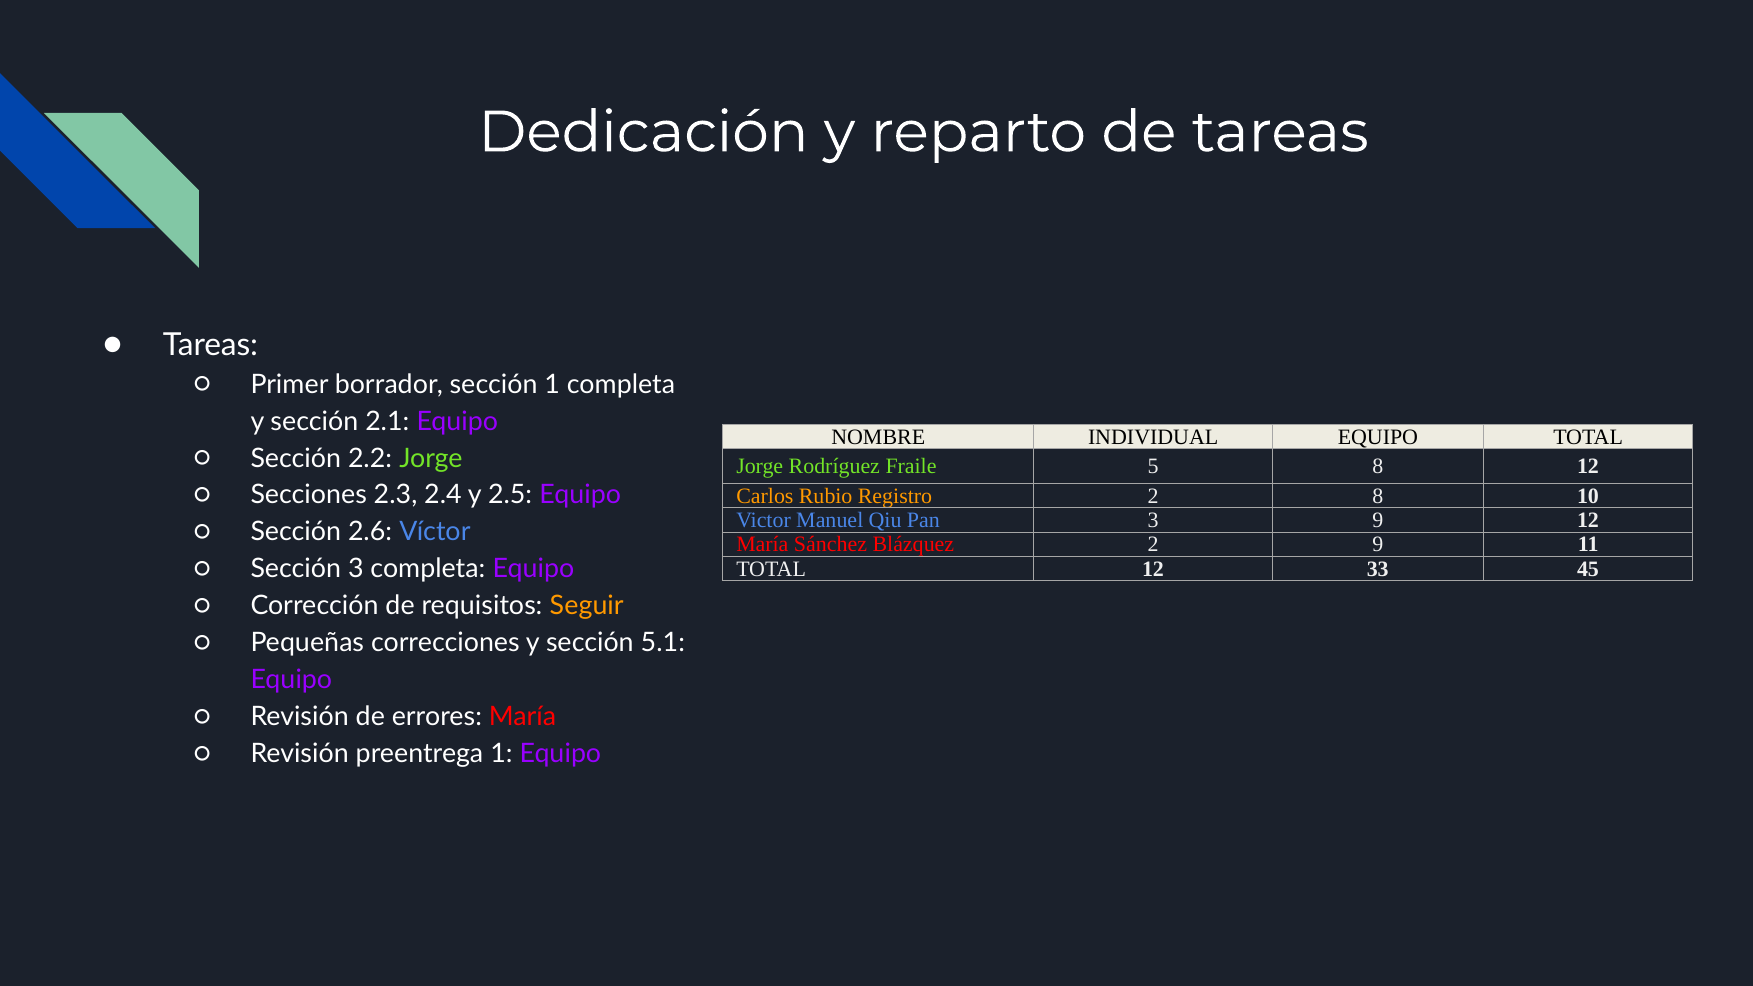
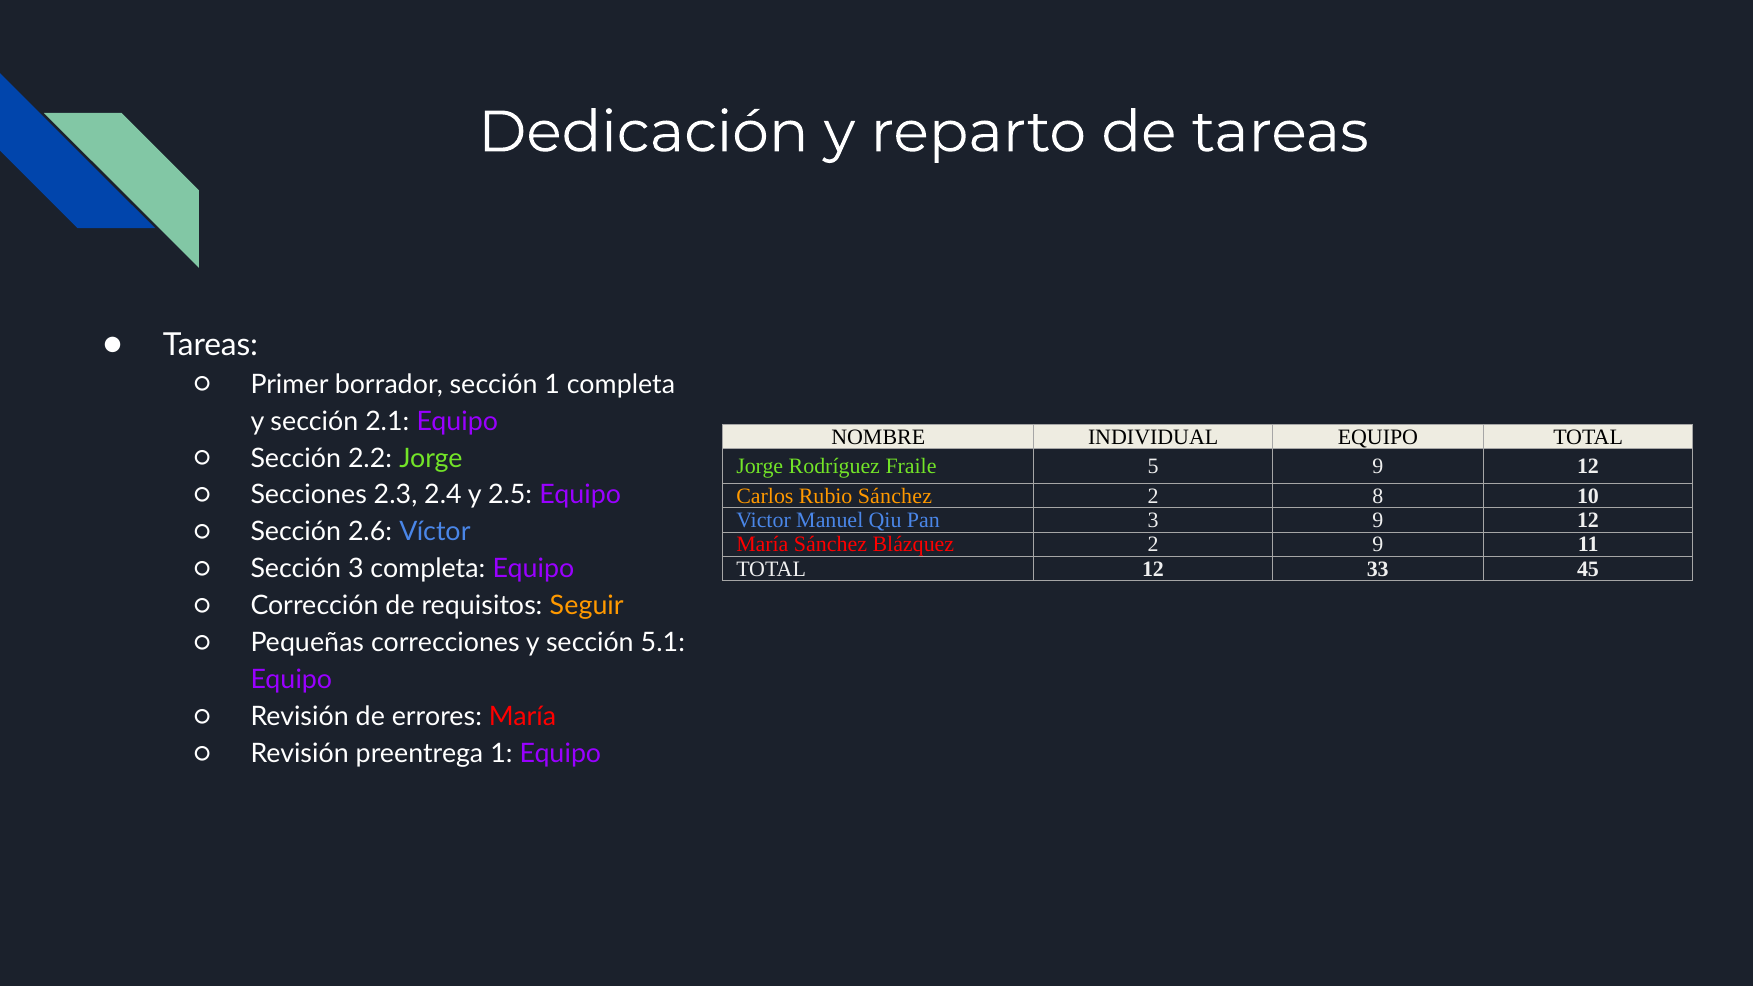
5 8: 8 -> 9 (1378, 466)
Rubio Registro: Registro -> Sánchez (895, 496)
